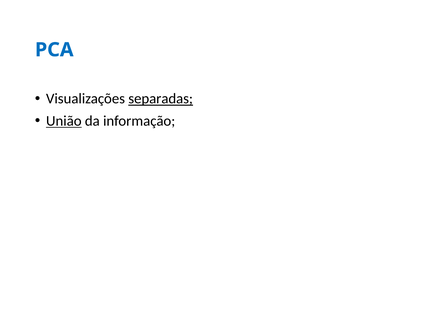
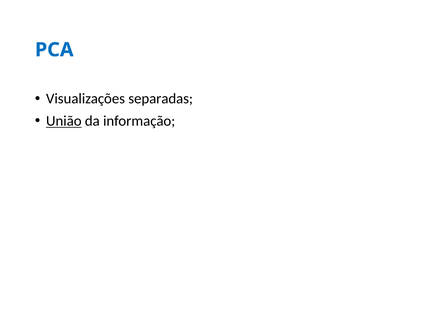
separadas underline: present -> none (161, 99)
